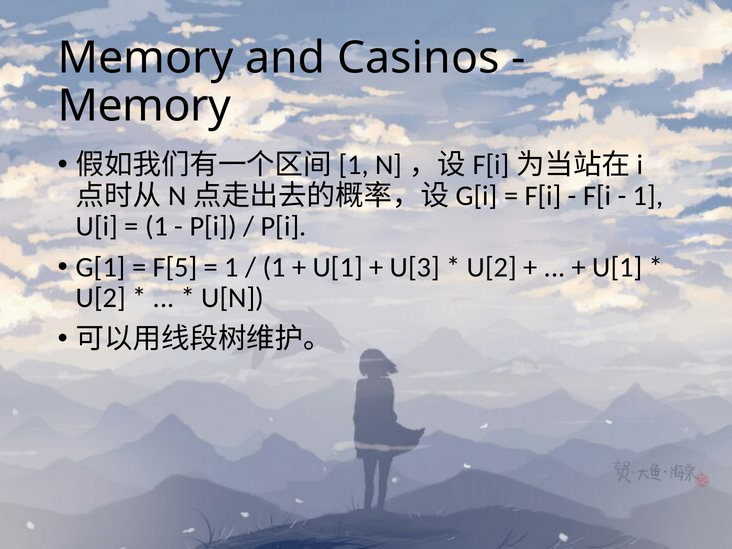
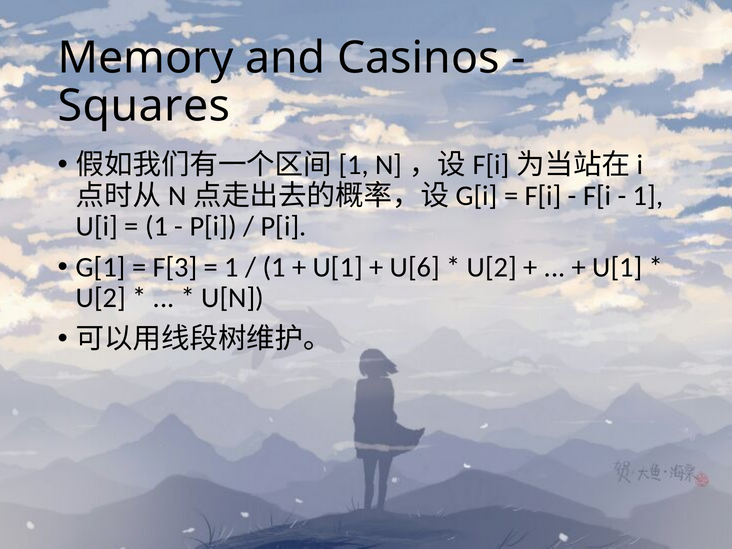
Memory: Memory -> Squares (144, 106)
F[5: F[5 -> F[3 (175, 267)
U[3: U[3 -> U[6 (415, 267)
